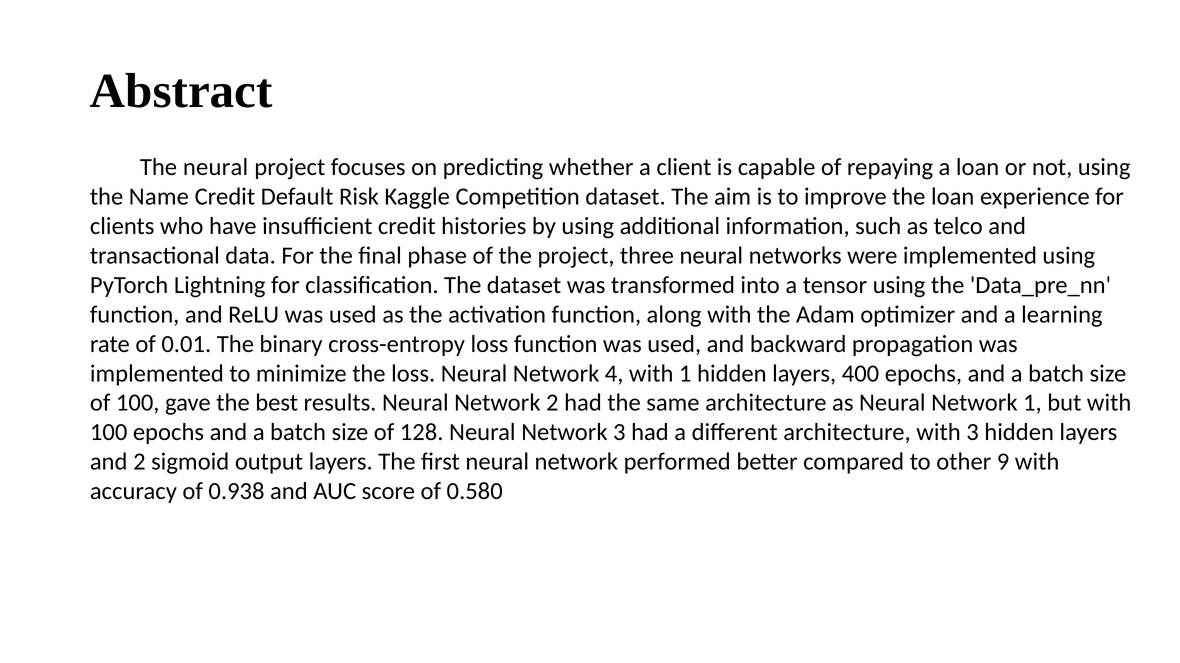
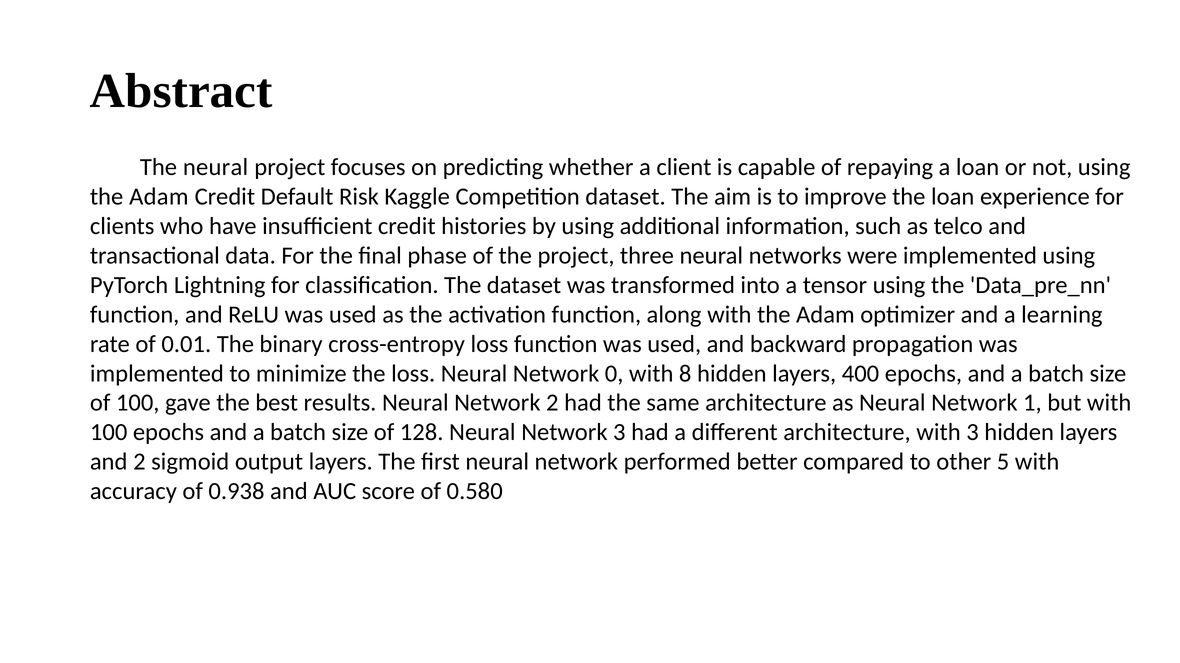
Name: Name -> Adam (159, 197)
4: 4 -> 0 (614, 374)
with 1: 1 -> 8 (685, 374)
9: 9 -> 5 (1003, 462)
